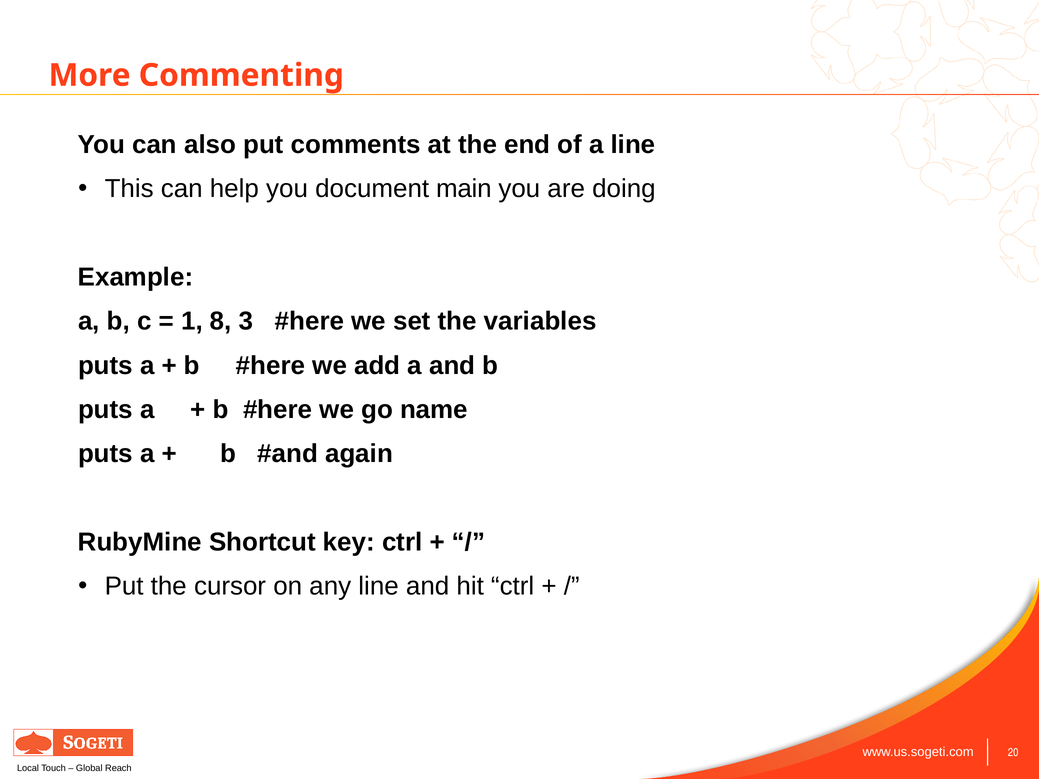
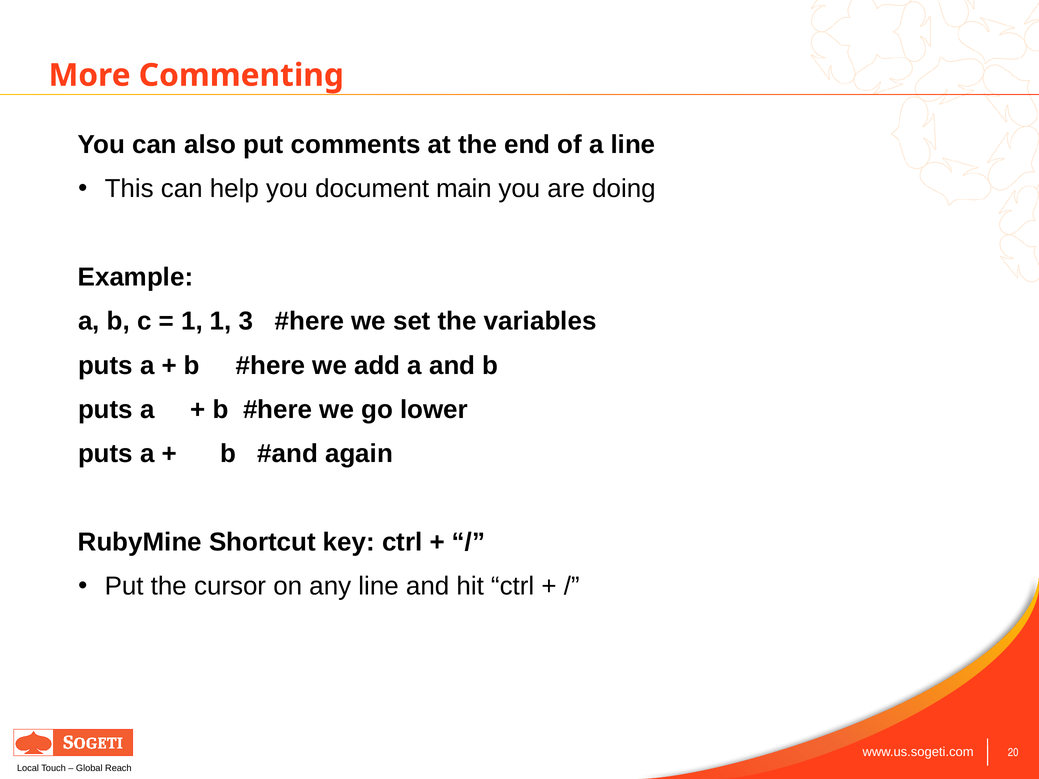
1 8: 8 -> 1 (221, 321)
name: name -> lower (434, 410)
